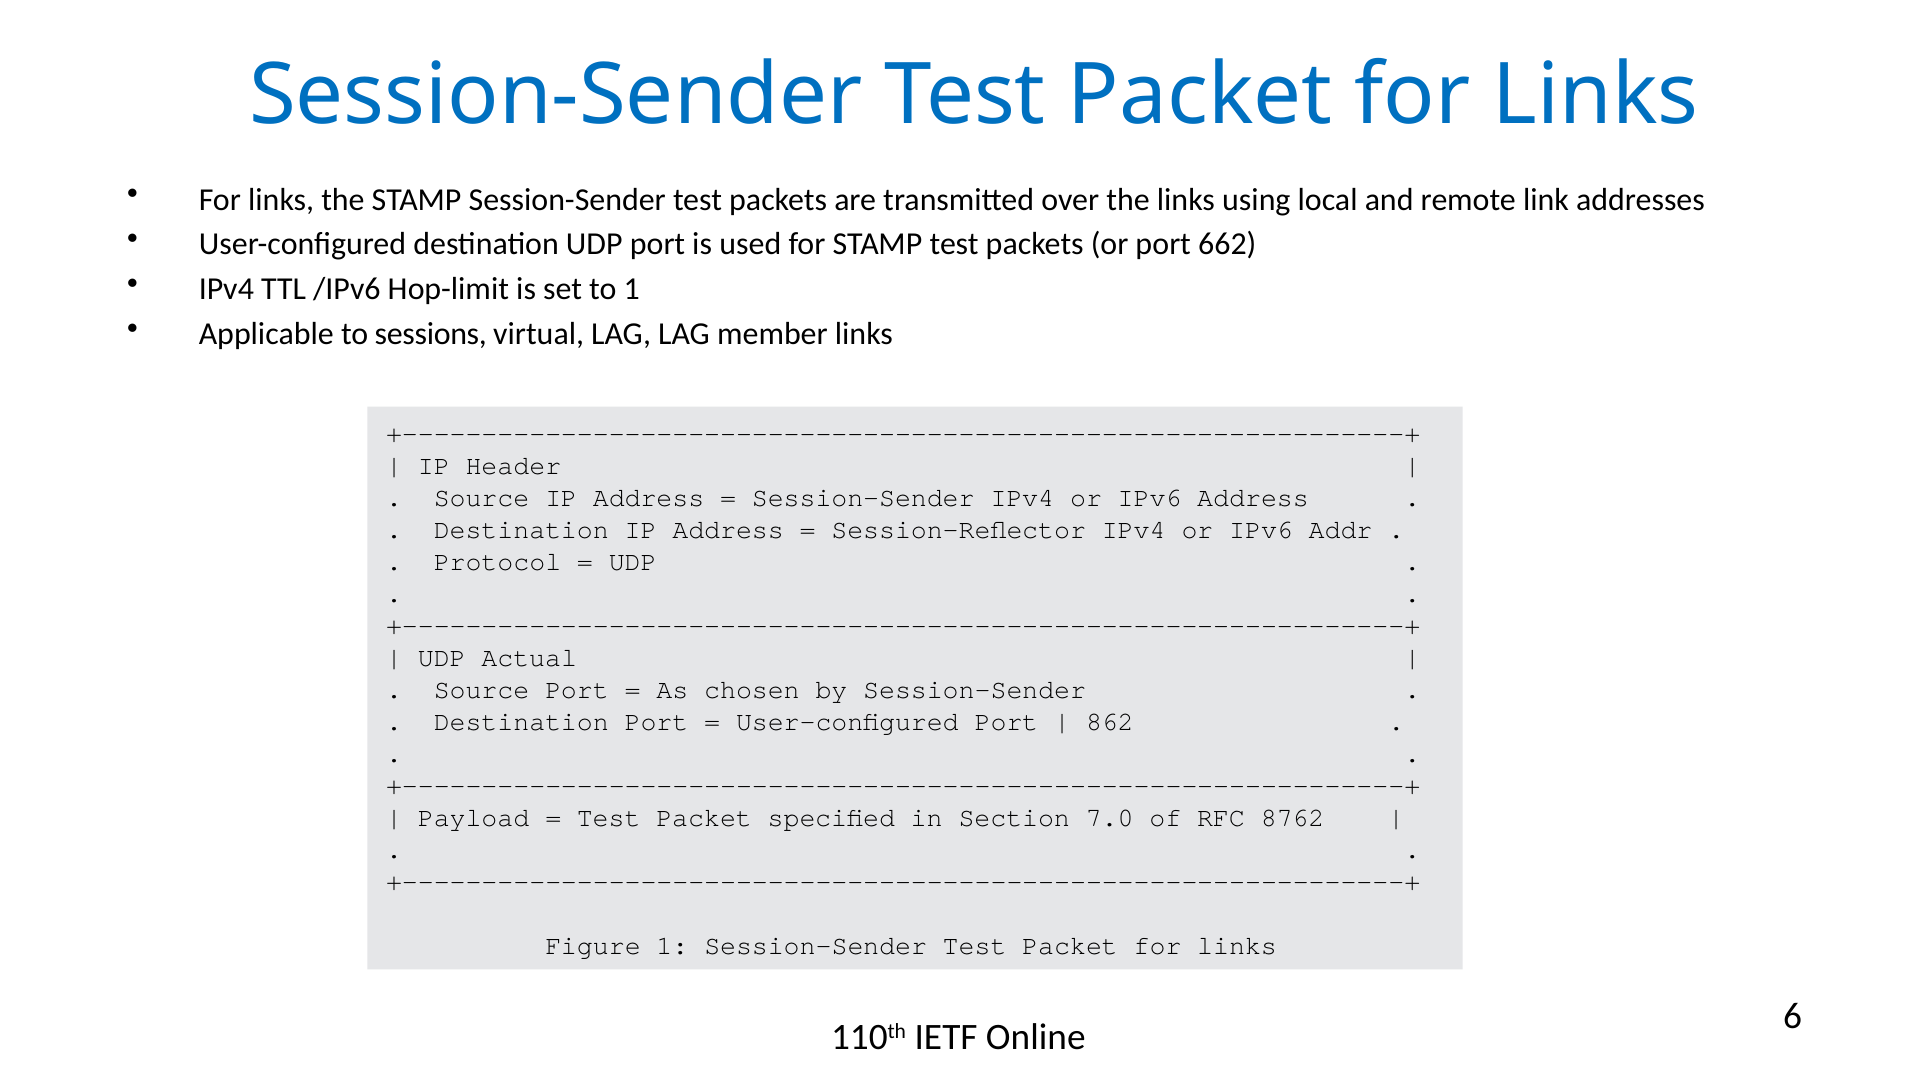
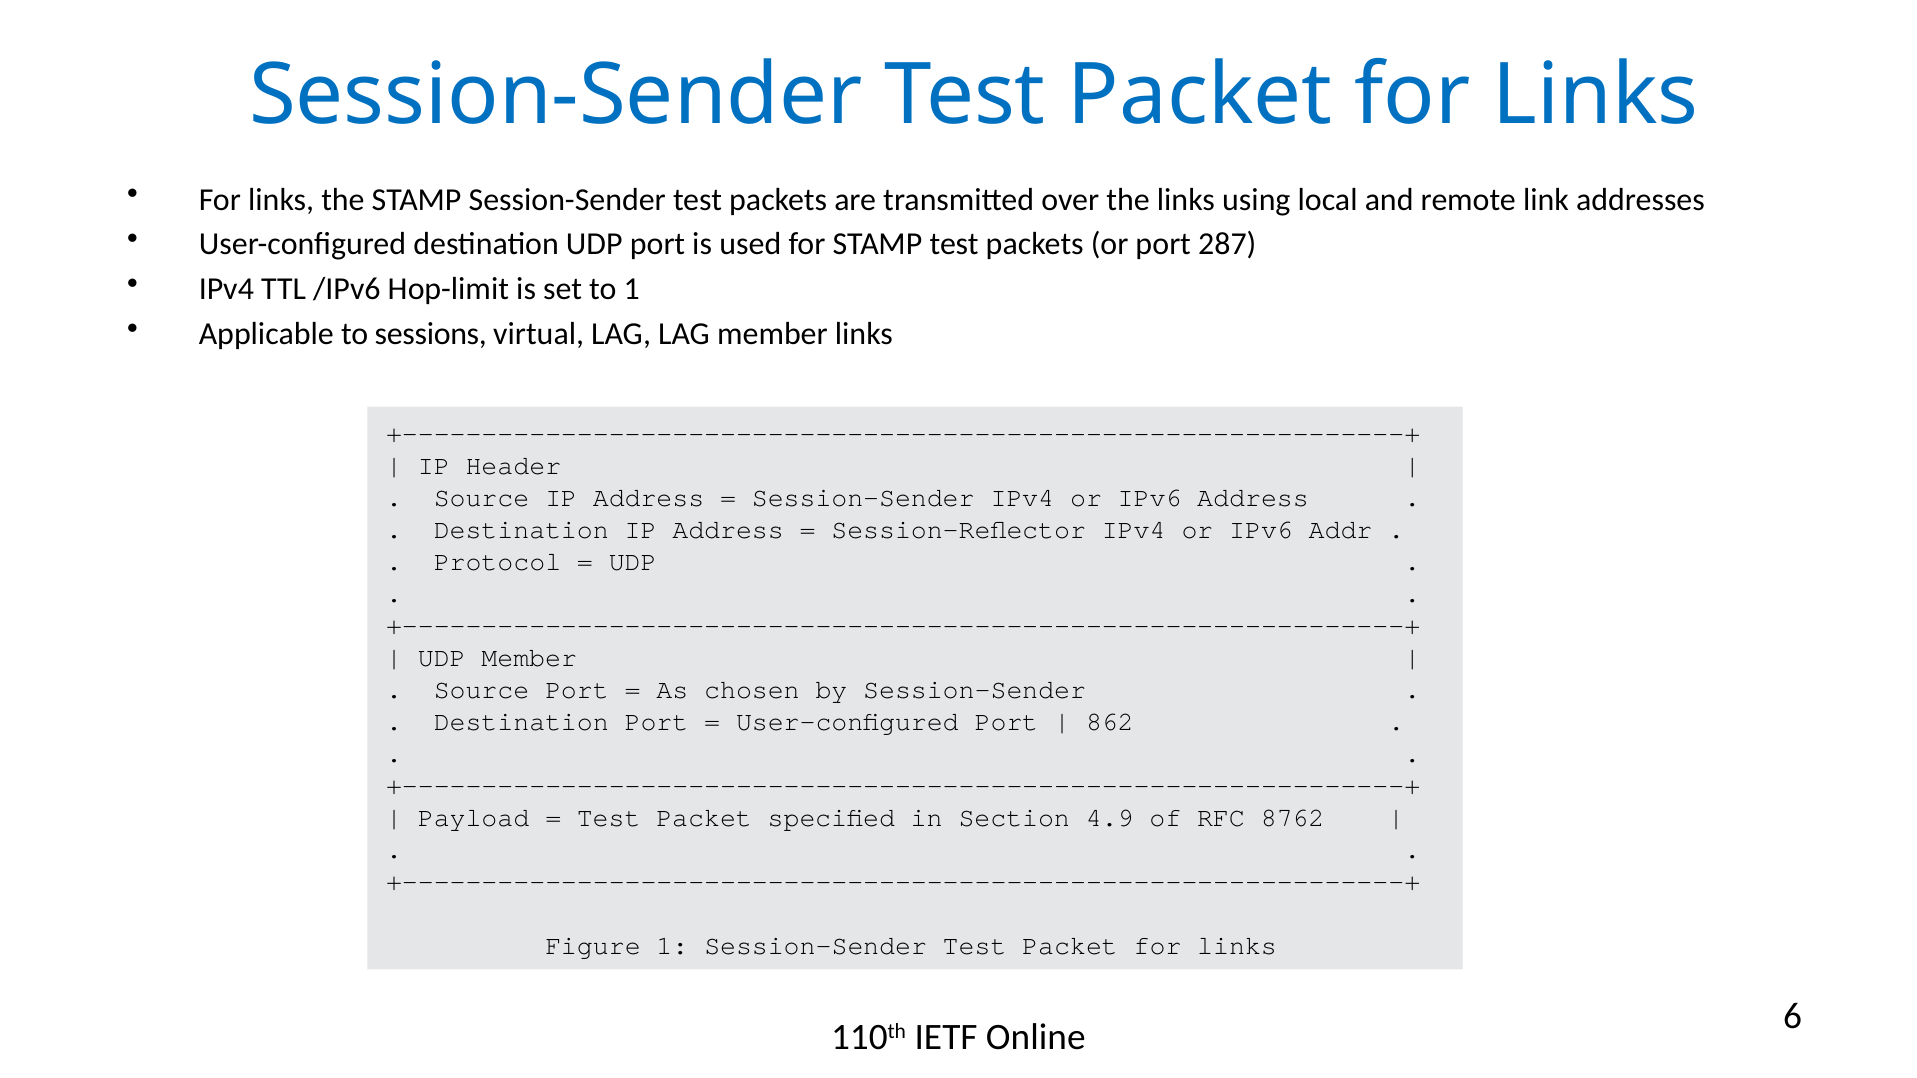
662: 662 -> 287 (1227, 244)
UDP Actual: Actual -> Member (529, 658)
7.0: 7.0 -> 4.9 (1110, 818)
